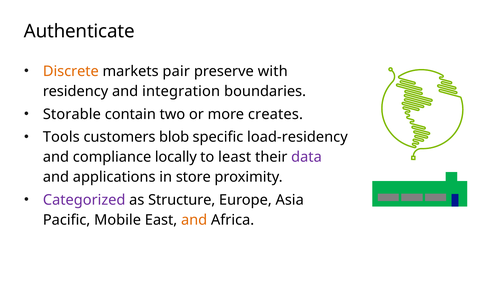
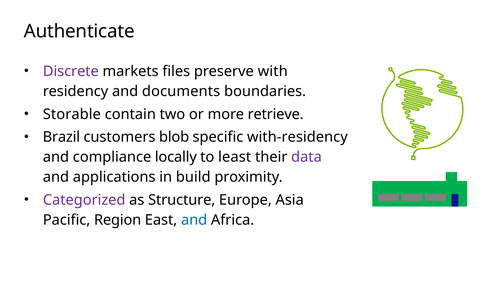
Discrete colour: orange -> purple (71, 71)
pair: pair -> files (176, 71)
integration: integration -> documents (181, 91)
creates: creates -> retrieve (276, 114)
Tools: Tools -> Brazil (61, 137)
load-residency: load-residency -> with-residency (297, 137)
store: store -> build (193, 177)
Mobile: Mobile -> Region (118, 220)
and colour: orange -> blue (194, 220)
